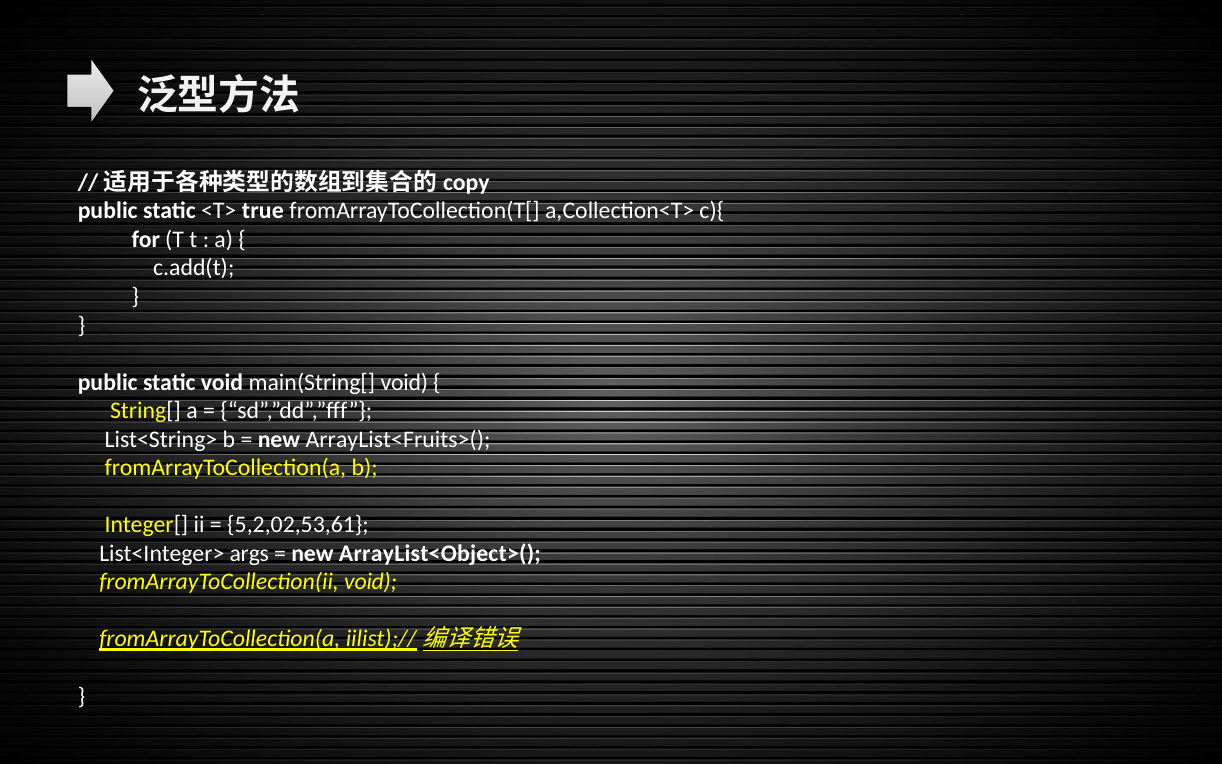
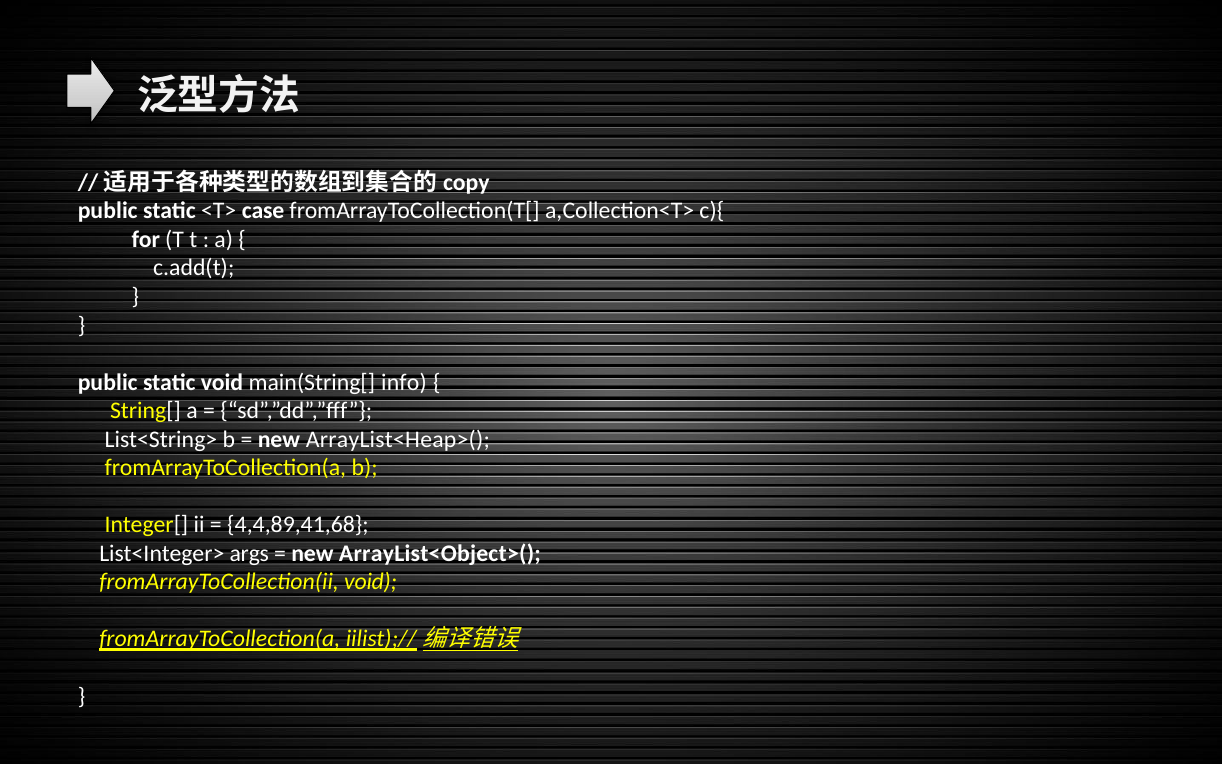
true: true -> case (263, 211)
main(String[ void: void -> info (404, 382)
ArrayList<Fruits>(: ArrayList<Fruits>( -> ArrayList<Heap>( (398, 439)
5,2,02,53,61: 5,2,02,53,61 -> 4,4,89,41,68 (298, 525)
